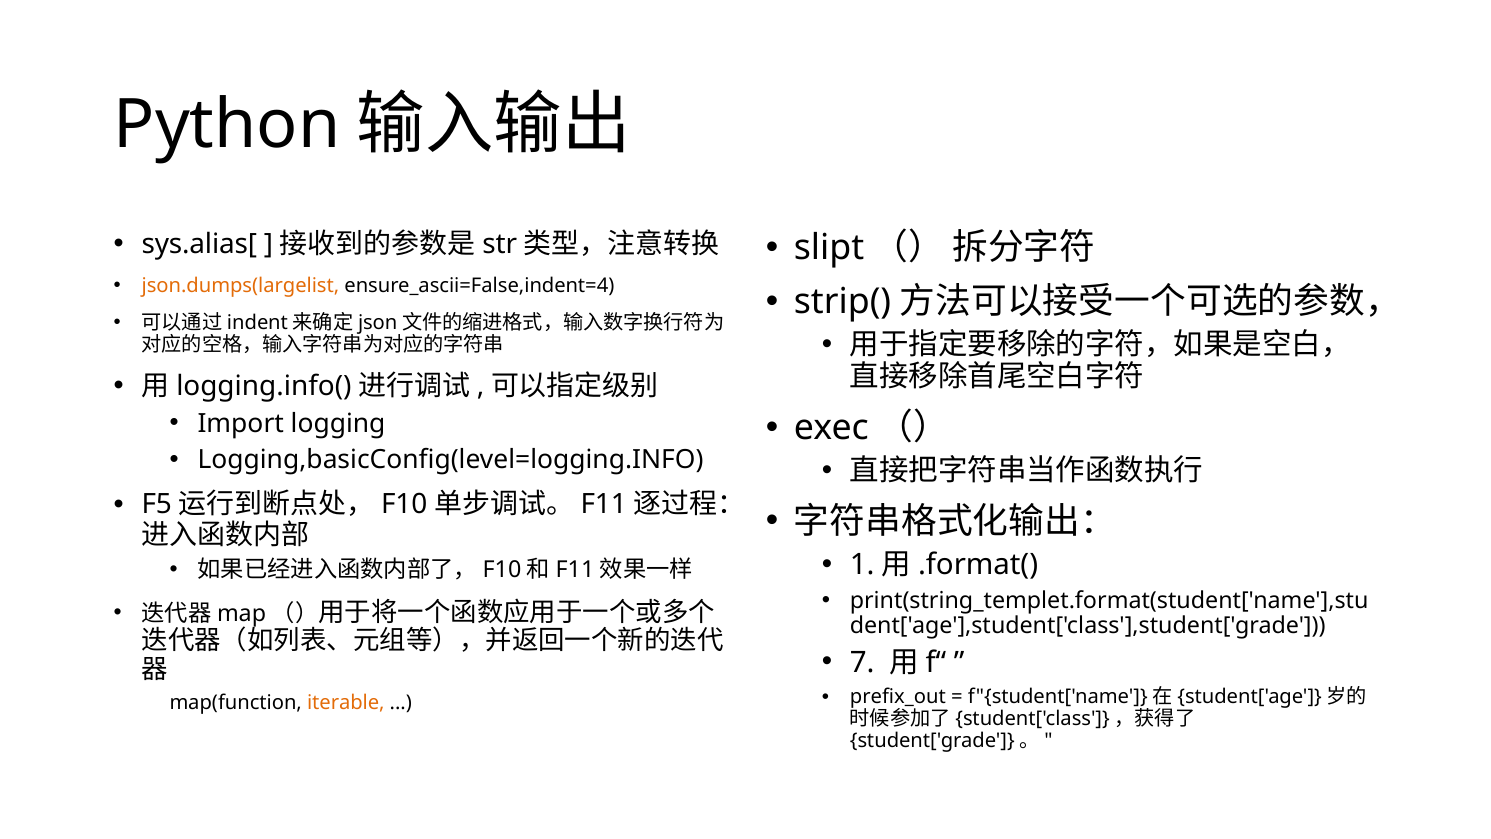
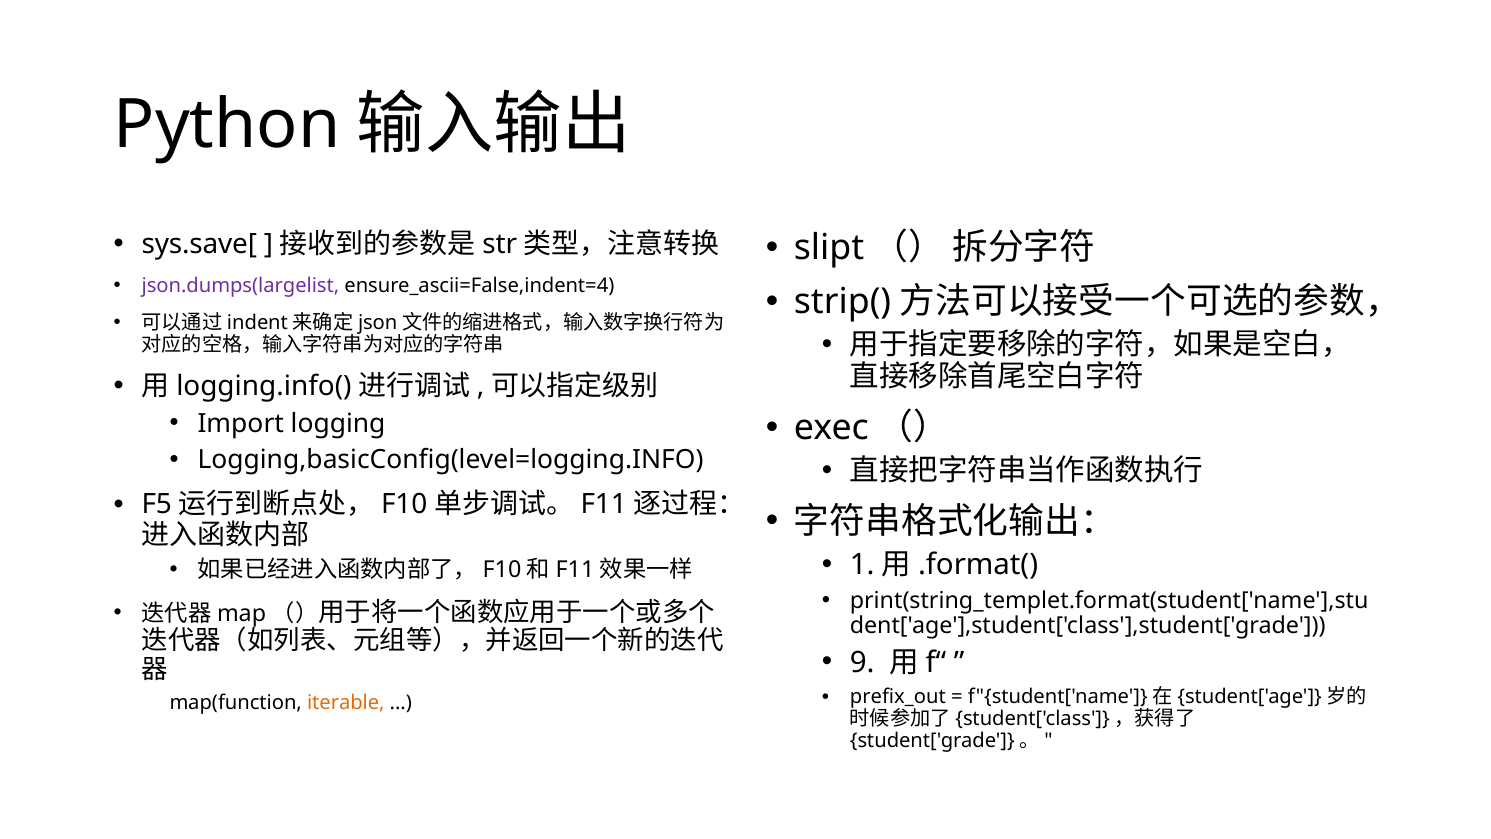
sys.alias[: sys.alias[ -> sys.save[ (199, 244)
json.dumps(largelist colour: orange -> purple (240, 285)
7: 7 -> 9 (862, 662)
